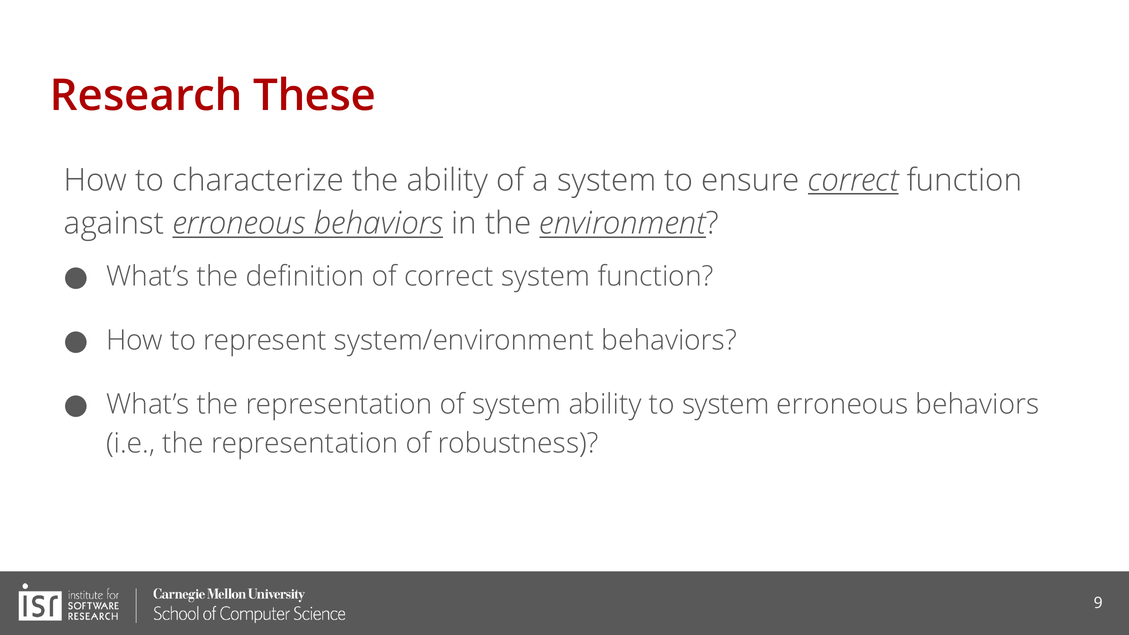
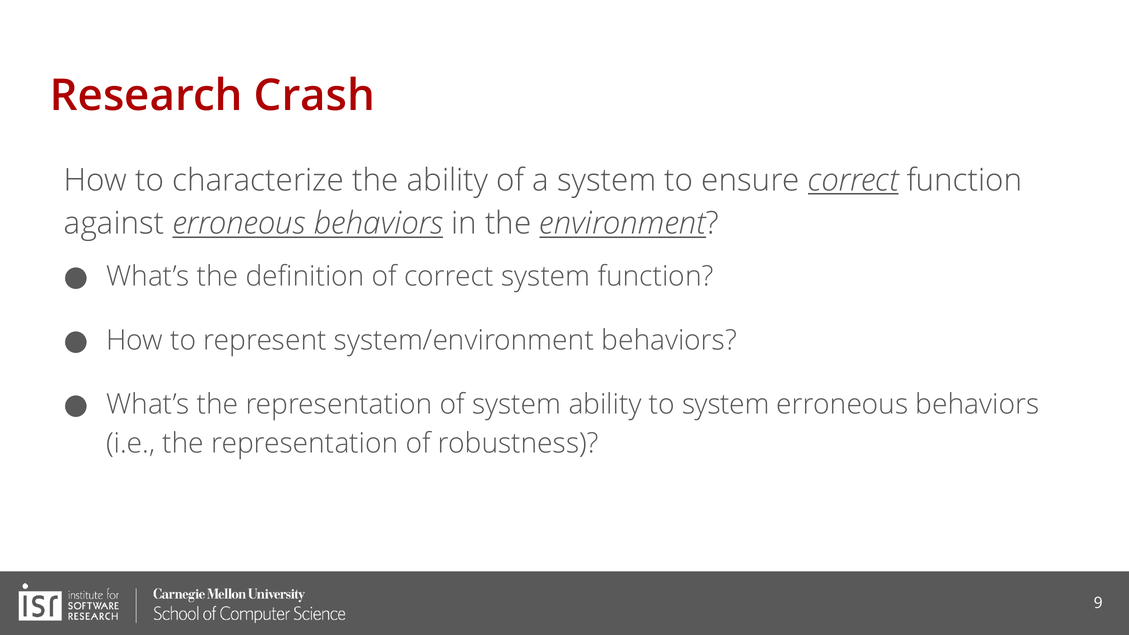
These: These -> Crash (314, 96)
